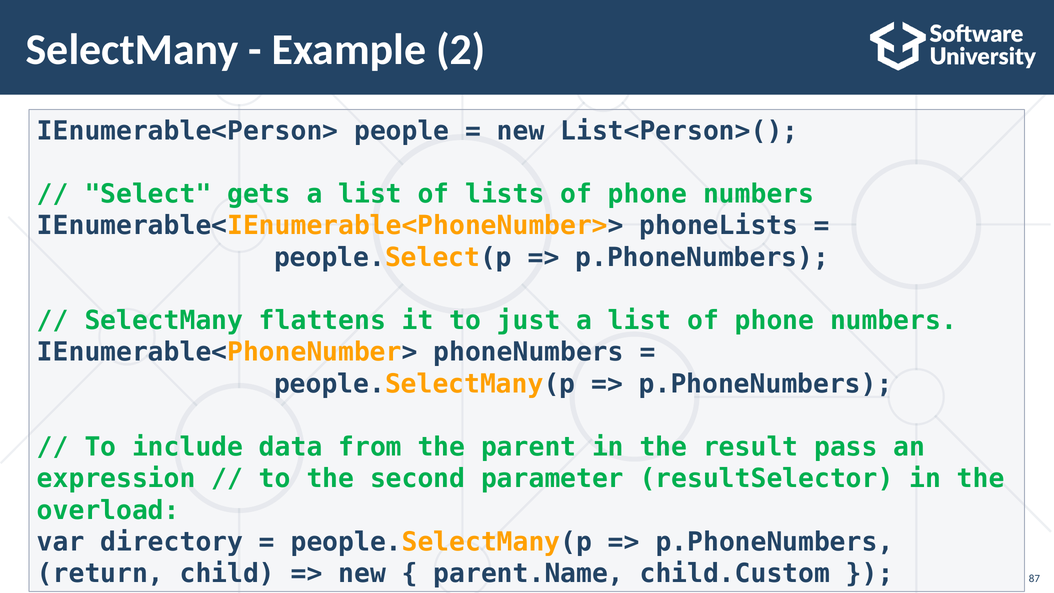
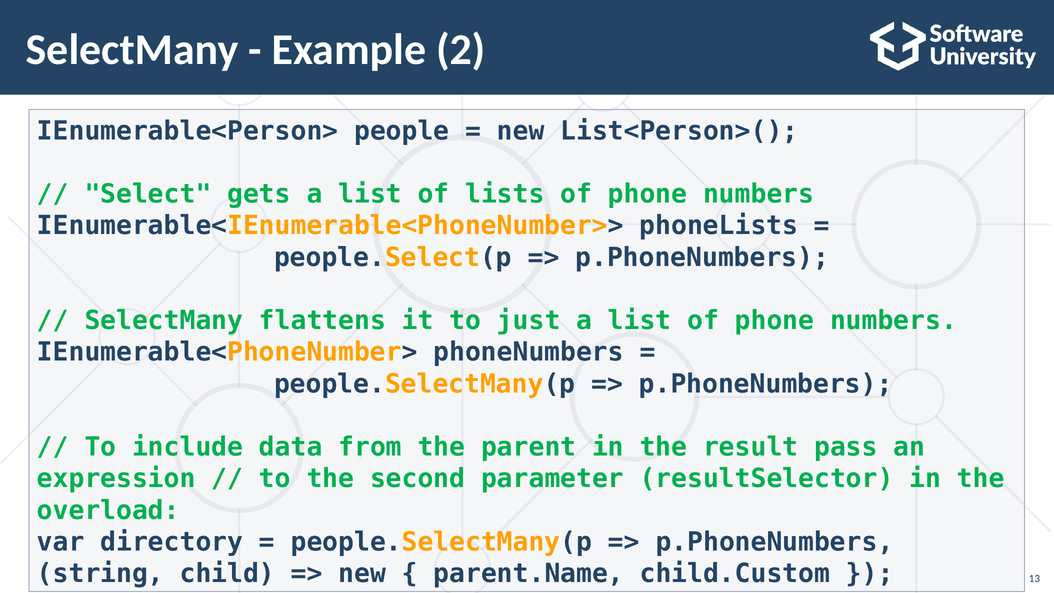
return: return -> string (100, 574)
87: 87 -> 13 (1034, 578)
